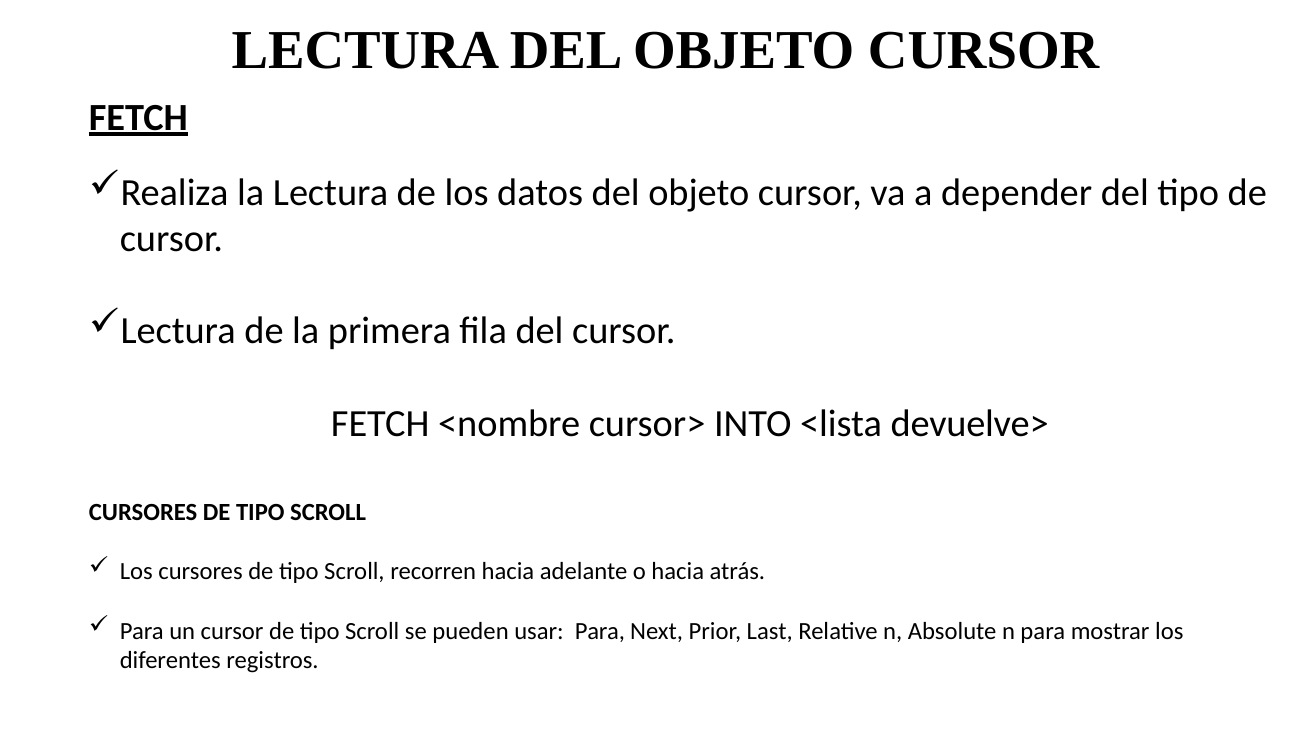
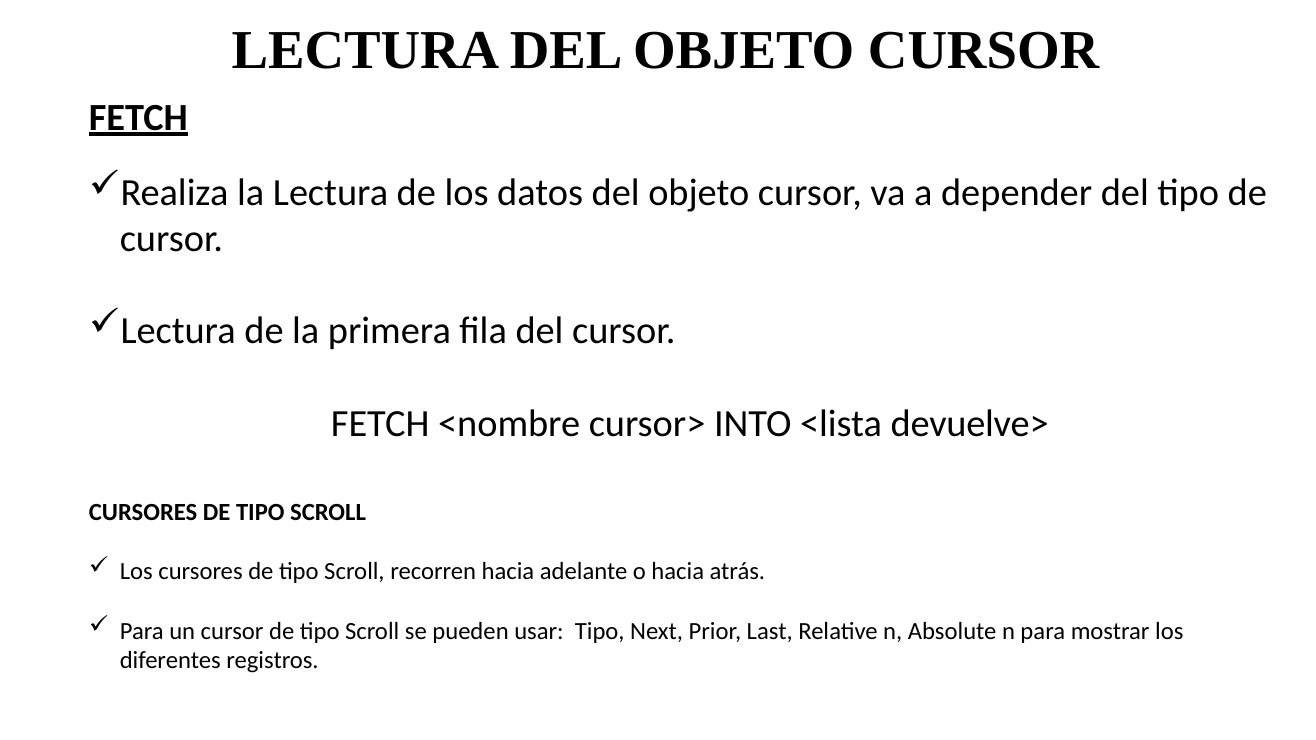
usar Para: Para -> Tipo (600, 631)
